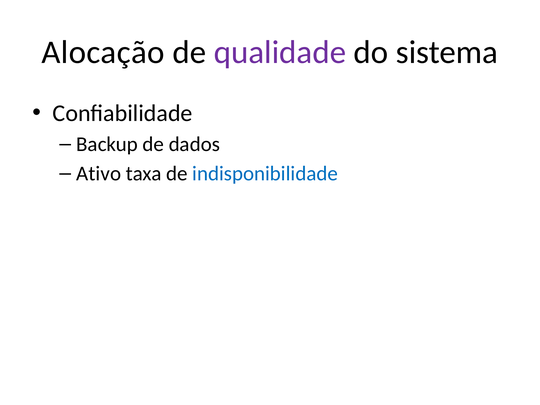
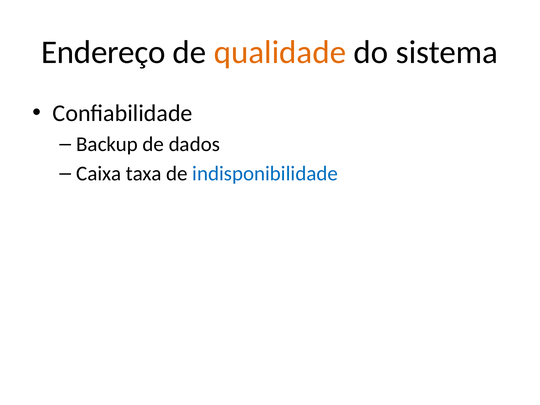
Alocação: Alocação -> Endereço (103, 52)
qualidade colour: purple -> orange (280, 52)
Ativo: Ativo -> Caixa (99, 174)
